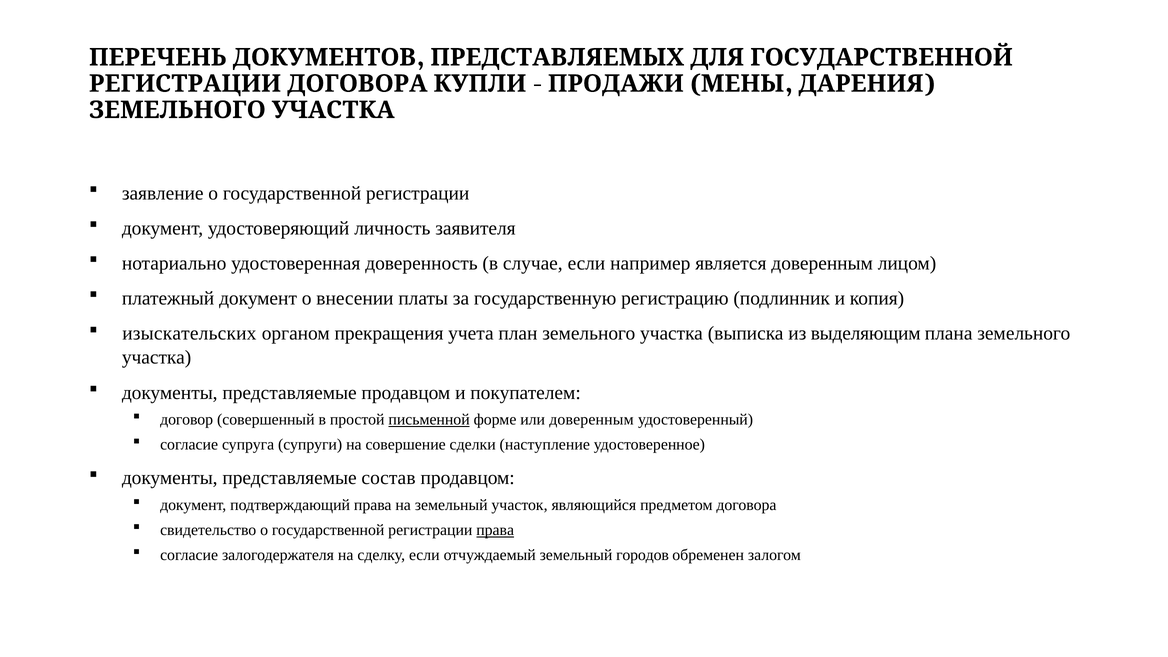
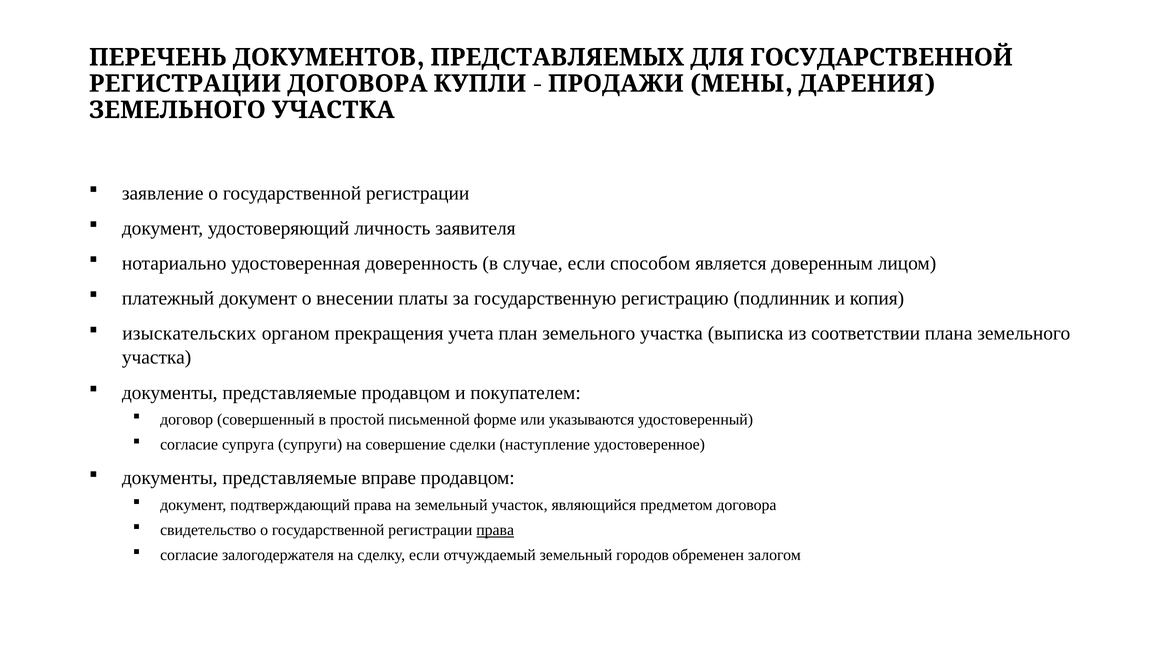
например: например -> способом (650, 263)
выделяющим: выделяющим -> соответствии (866, 333)
письменной underline: present -> none (429, 420)
или доверенным: доверенным -> указываются (592, 420)
состав: состав -> вправе (389, 478)
